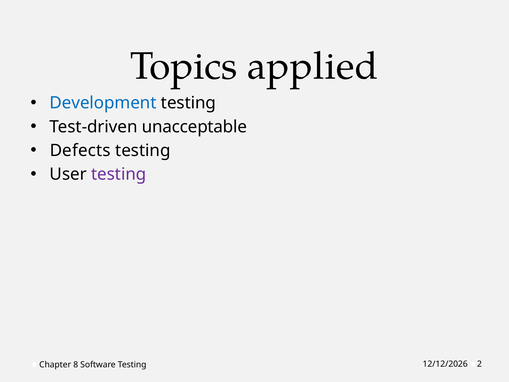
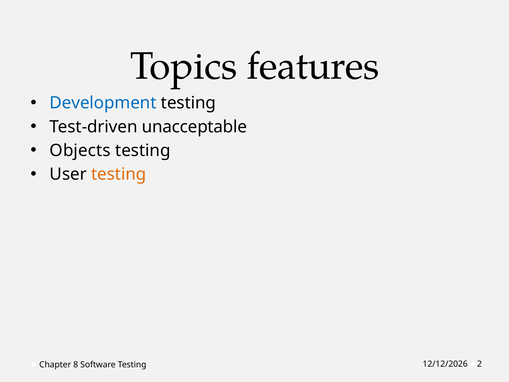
applied: applied -> features (313, 66)
Defects: Defects -> Objects (80, 150)
testing colour: purple -> orange (119, 174)
